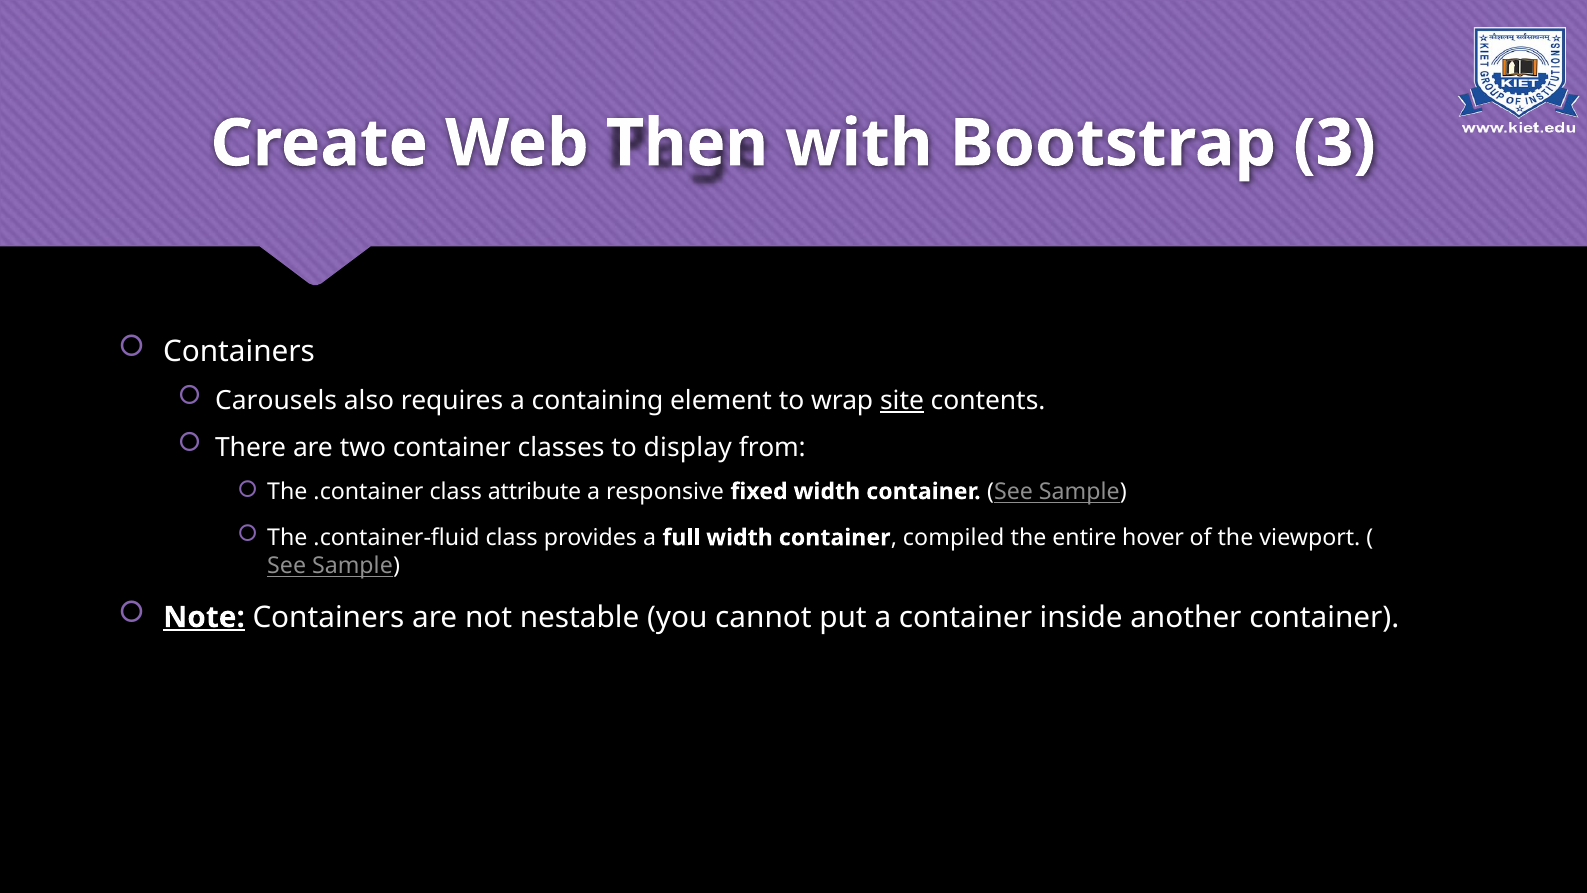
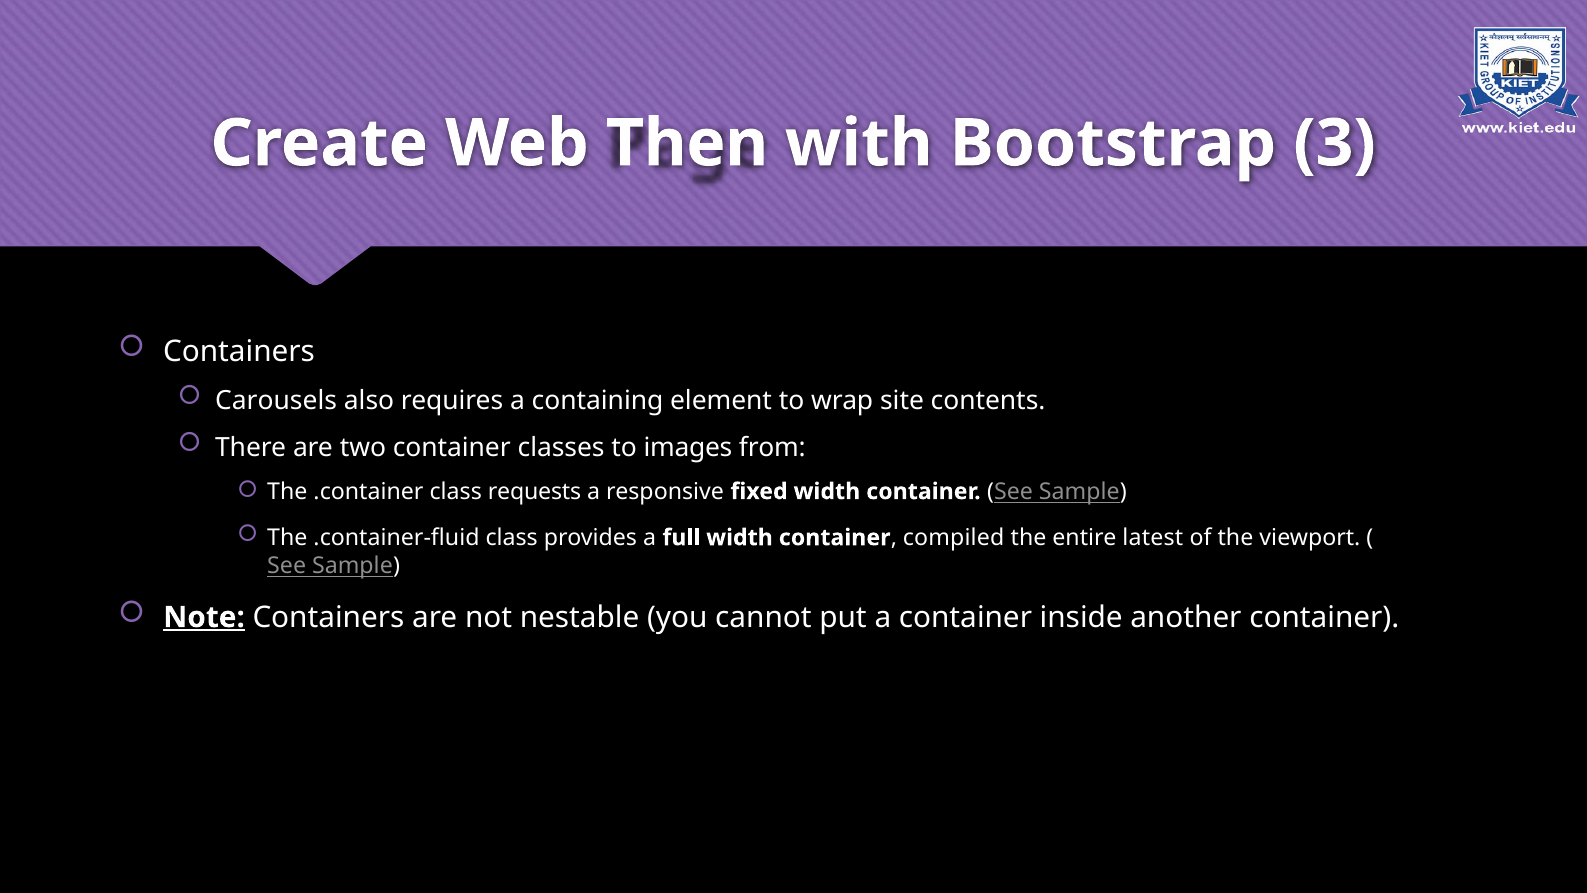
site underline: present -> none (902, 400)
display: display -> images (688, 447)
attribute: attribute -> requests (535, 491)
hover: hover -> latest (1153, 537)
